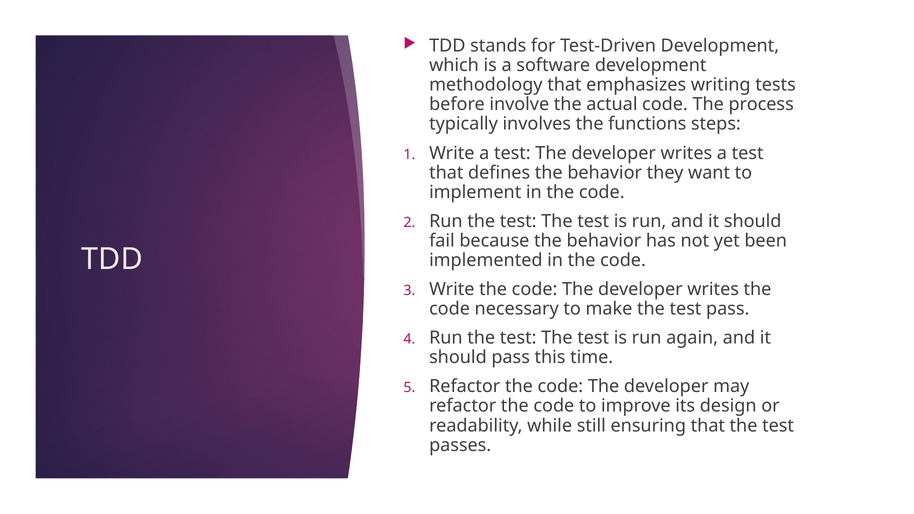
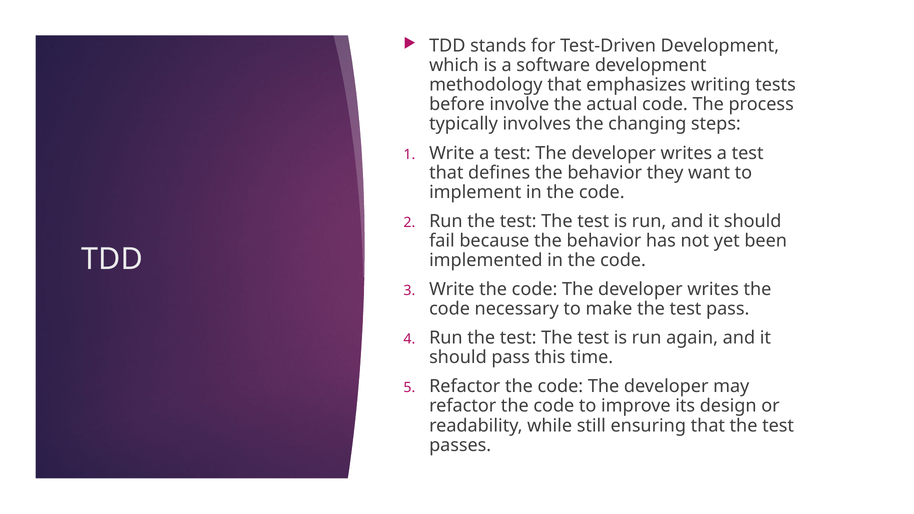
functions: functions -> changing (647, 124)
